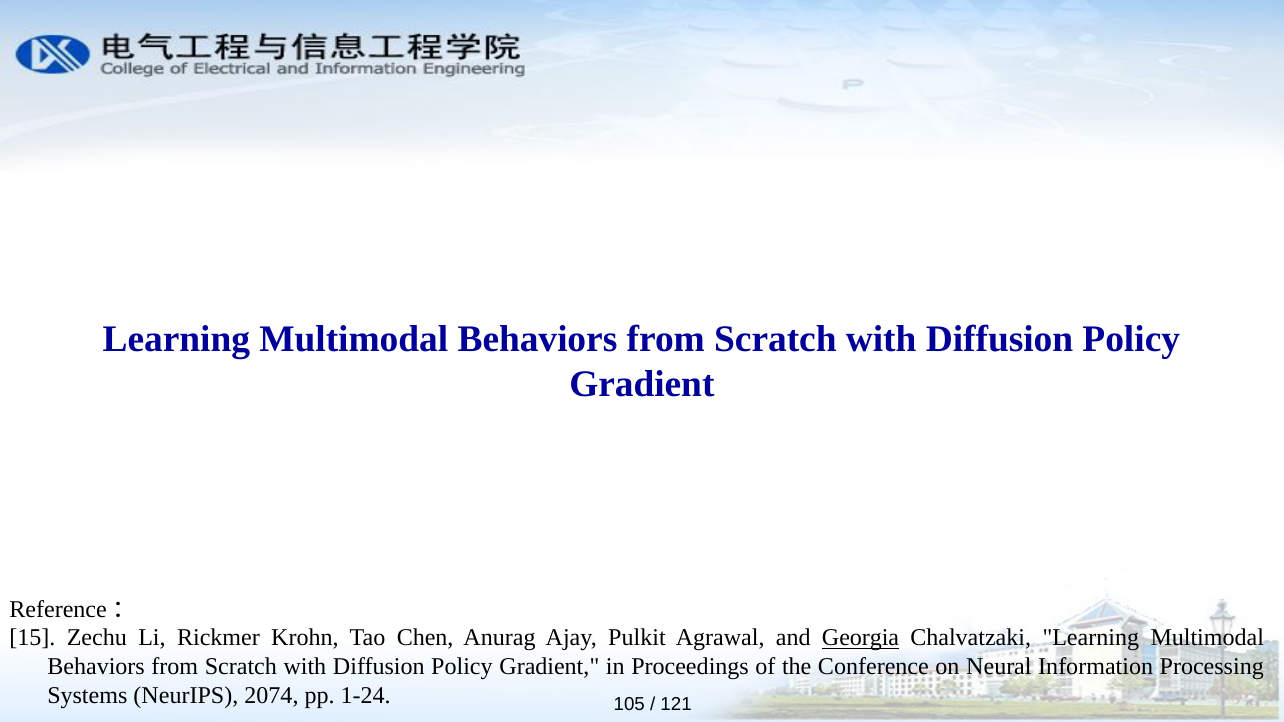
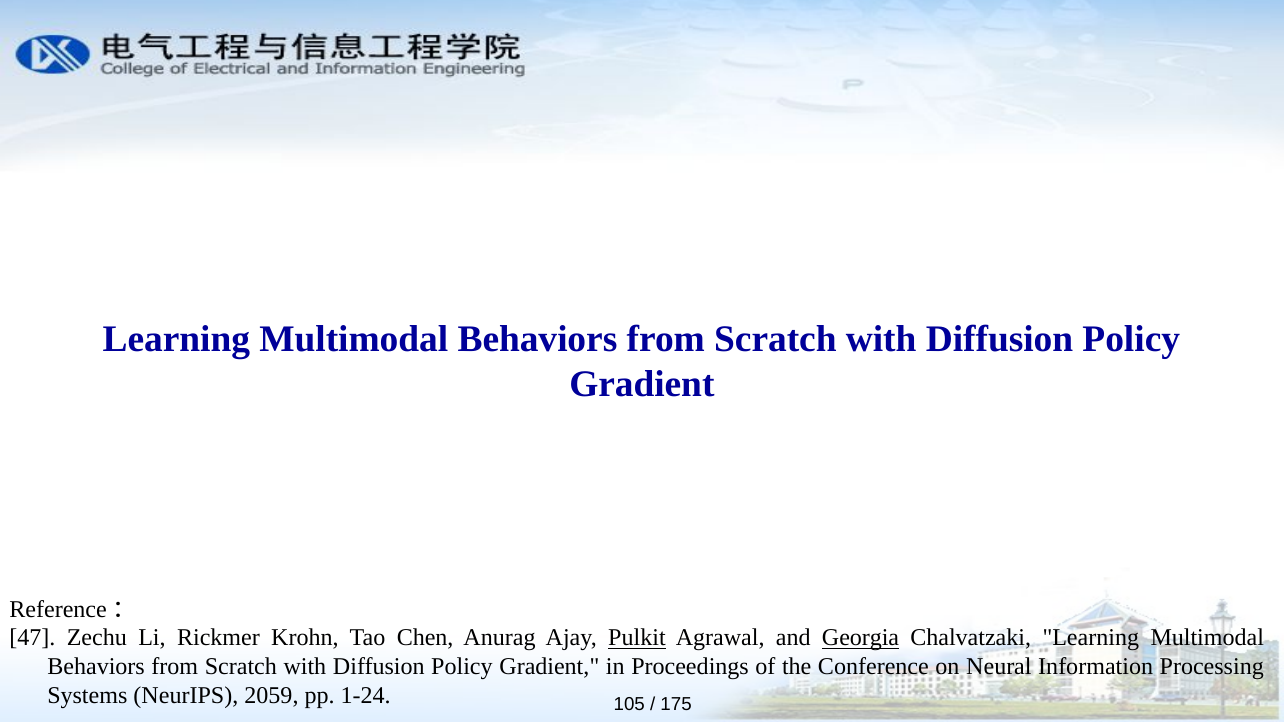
15: 15 -> 47 (32, 638)
Pulkit underline: none -> present (637, 638)
2074: 2074 -> 2059 (271, 696)
121: 121 -> 175 (676, 705)
